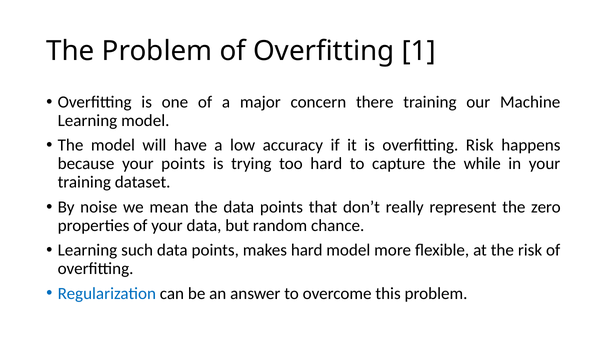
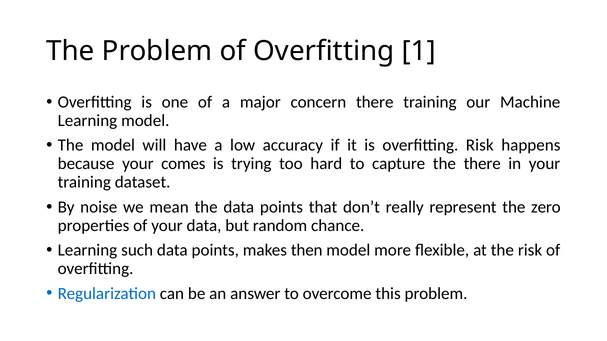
your points: points -> comes (183, 164)
the while: while -> there (482, 164)
makes hard: hard -> then (307, 251)
